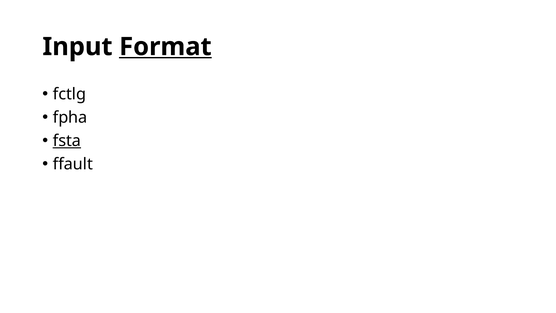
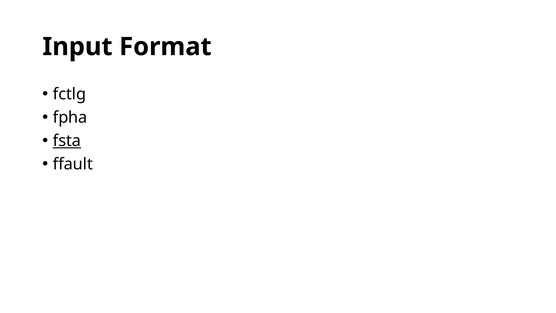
Format underline: present -> none (165, 47)
